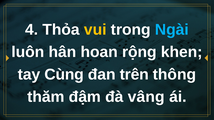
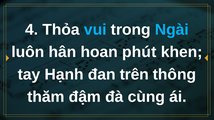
vui colour: yellow -> light blue (95, 30)
rộng: rộng -> phút (139, 52)
Cùng: Cùng -> Hạnh (64, 75)
vâng: vâng -> cùng (146, 97)
